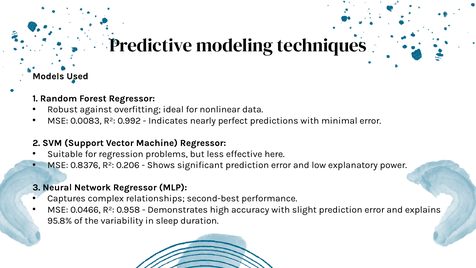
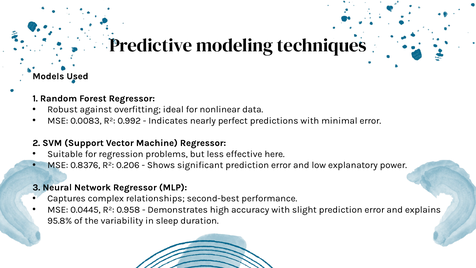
0.0466: 0.0466 -> 0.0445 (85, 209)
